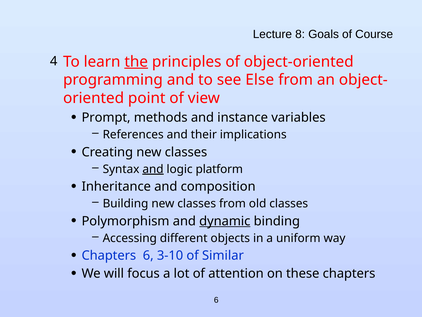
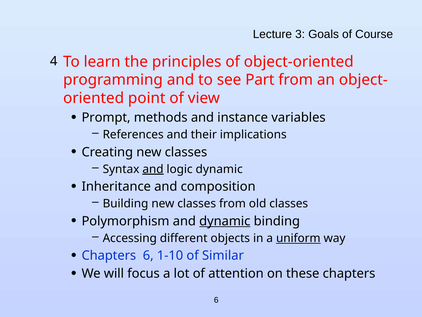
8: 8 -> 3 (300, 34)
the underline: present -> none (136, 62)
Else: Else -> Part (260, 80)
logic platform: platform -> dynamic (219, 169)
uniform underline: none -> present (298, 238)
3-10: 3-10 -> 1-10 (170, 255)
